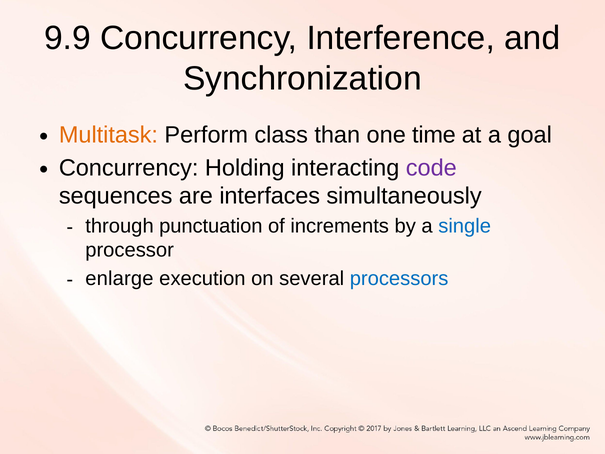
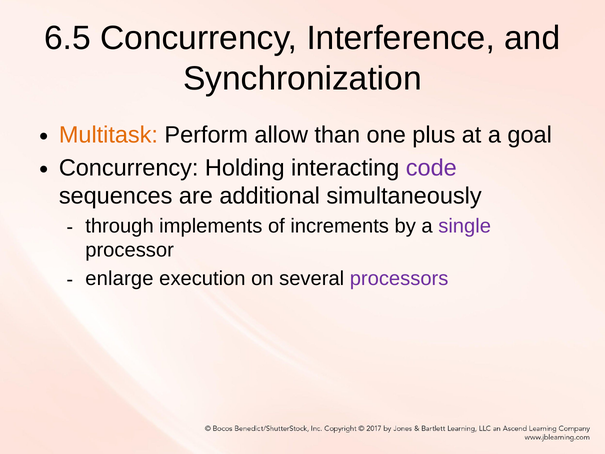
9.9: 9.9 -> 6.5 (68, 38)
class: class -> allow (281, 135)
time: time -> plus (434, 135)
interfaces: interfaces -> additional (270, 196)
punctuation: punctuation -> implements (211, 226)
single colour: blue -> purple (465, 226)
processors colour: blue -> purple (399, 278)
